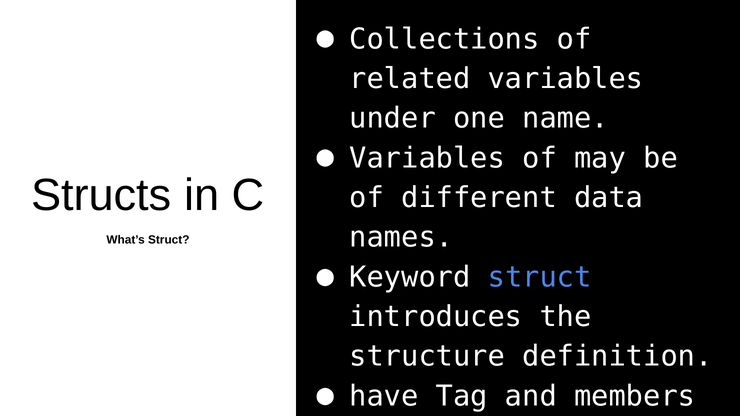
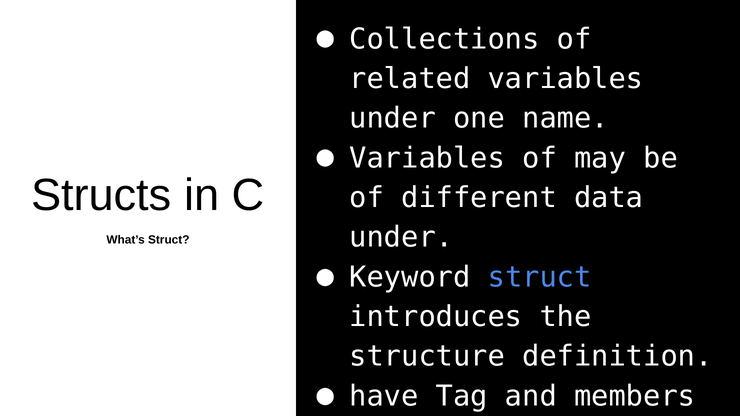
names: names -> under (401, 238)
